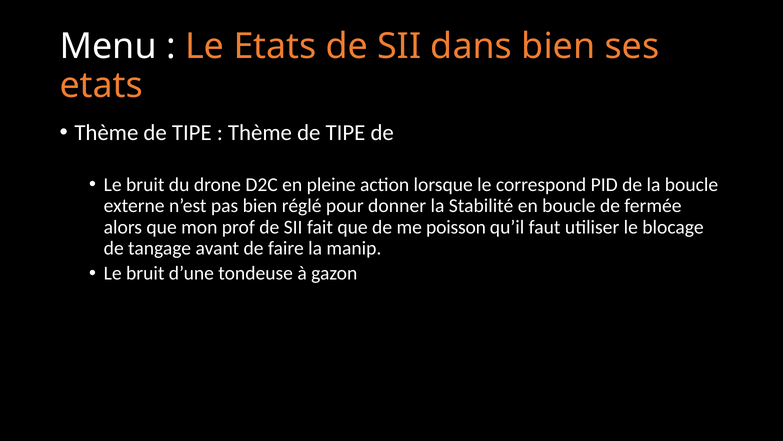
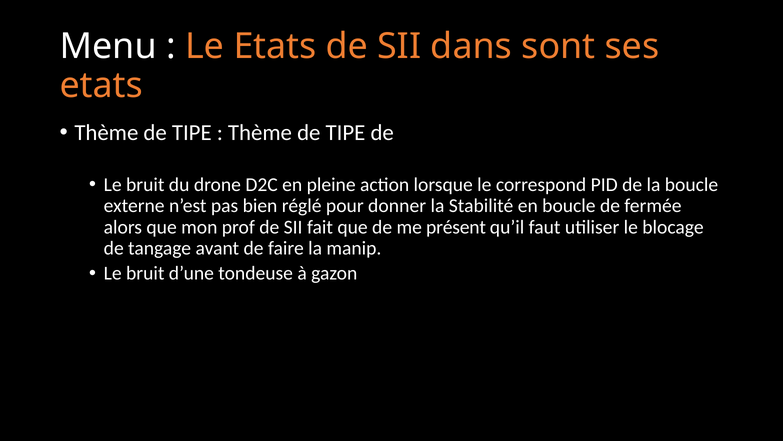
dans bien: bien -> sont (558, 46)
poisson: poisson -> présent (456, 227)
